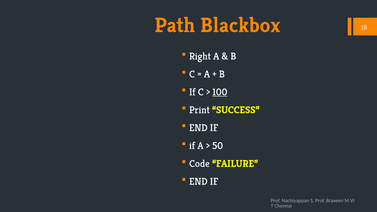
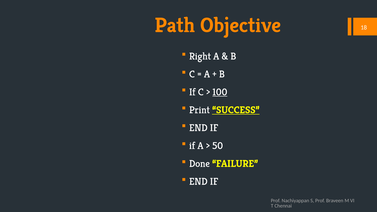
Blackbox: Blackbox -> Objective (240, 25)
SUCCESS underline: none -> present (236, 110)
Code: Code -> Done (199, 164)
